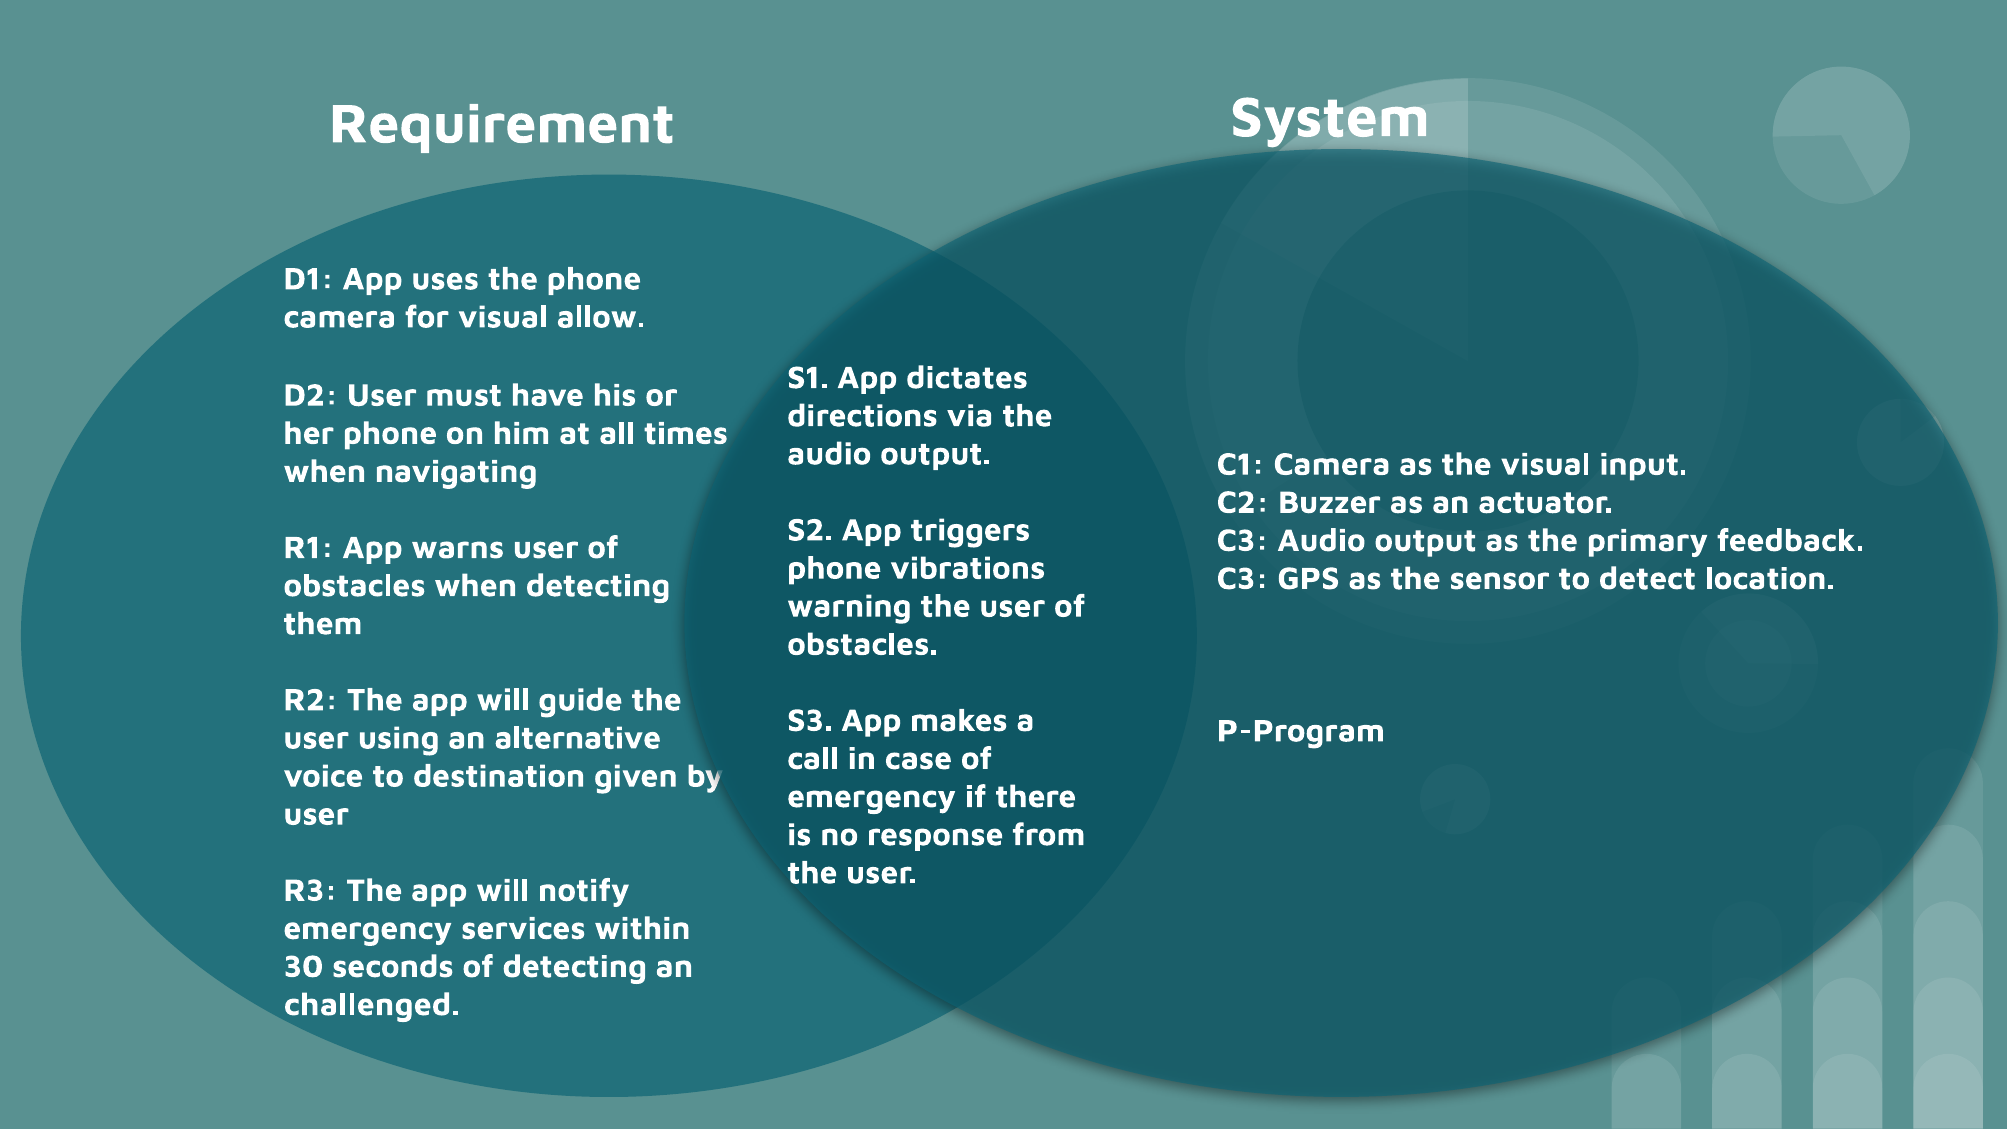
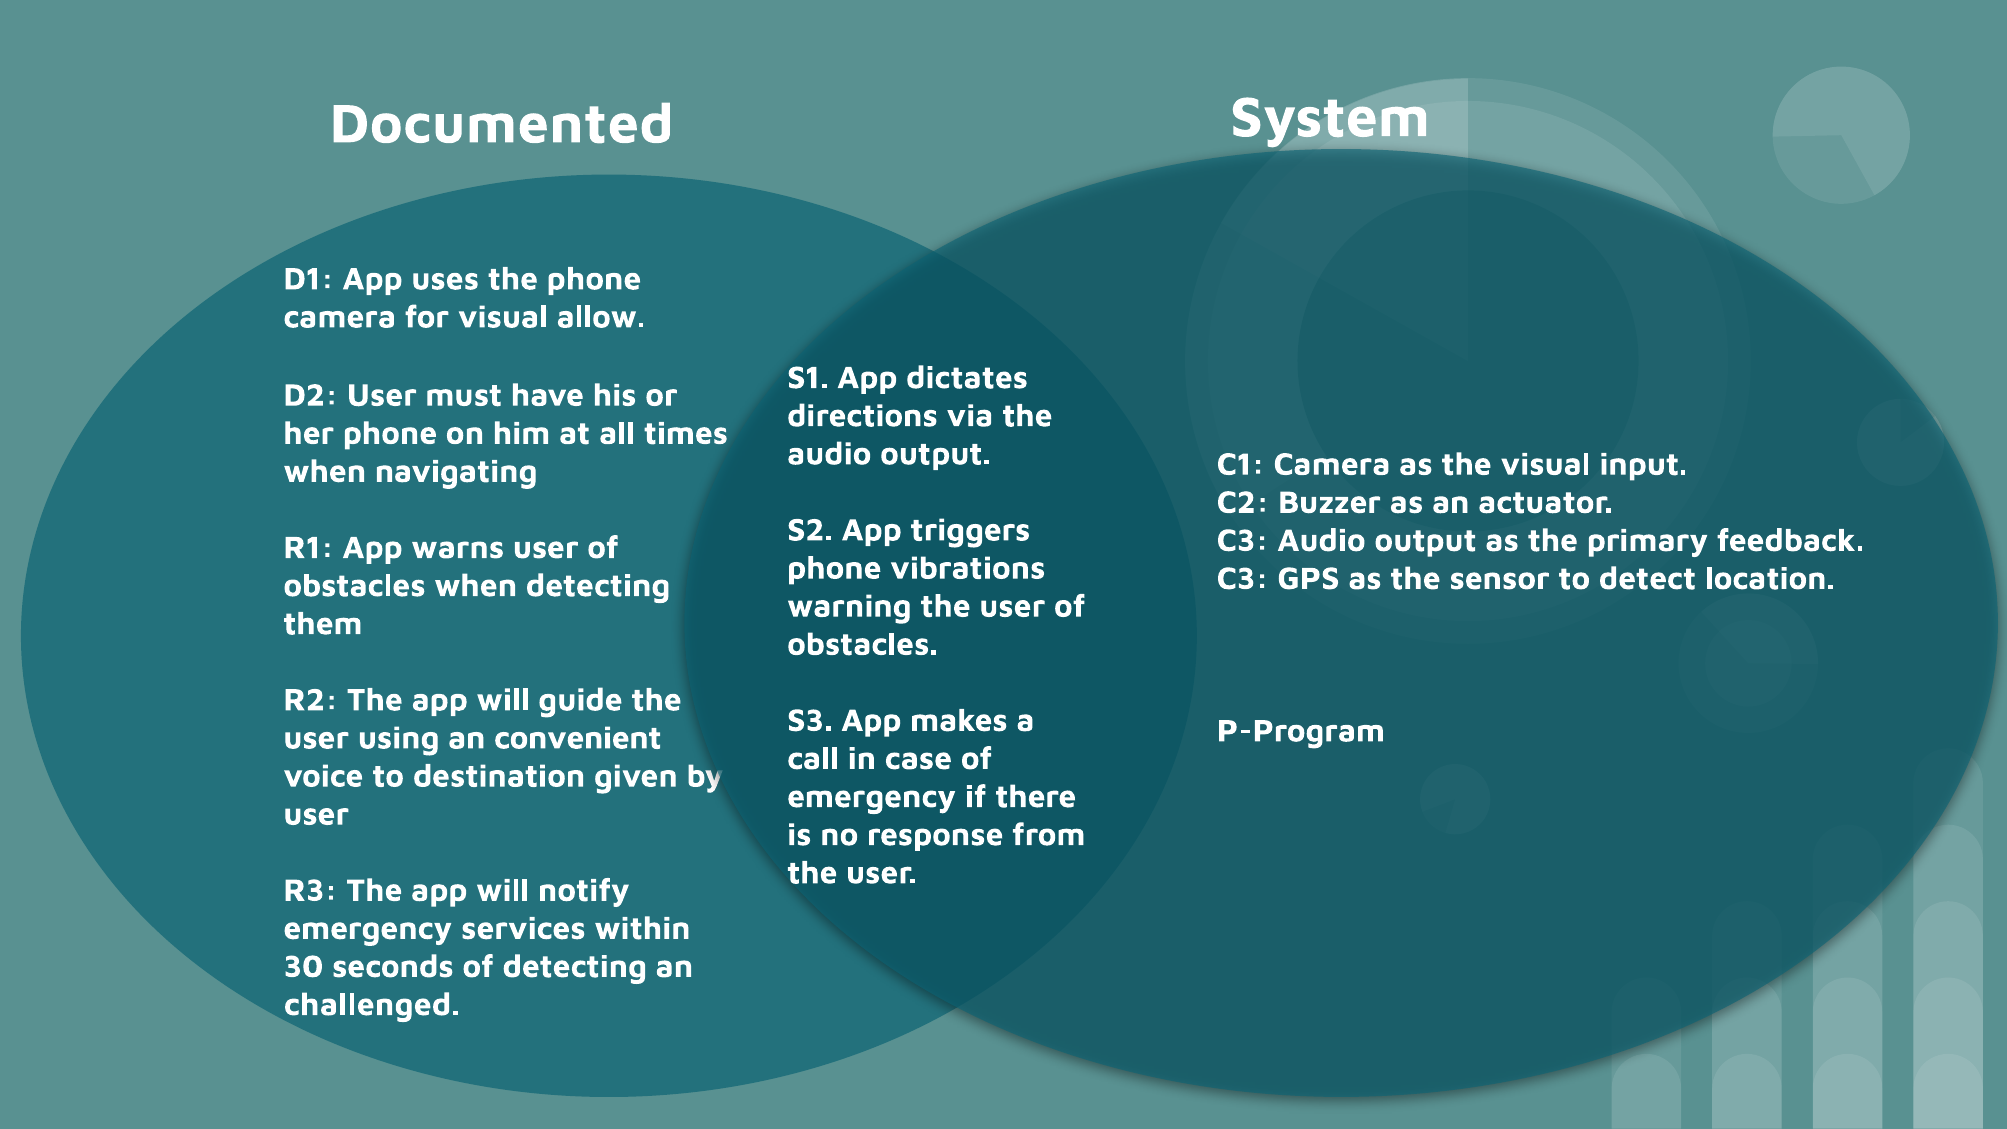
Requirement: Requirement -> Documented (502, 124)
alternative: alternative -> convenient (578, 738)
